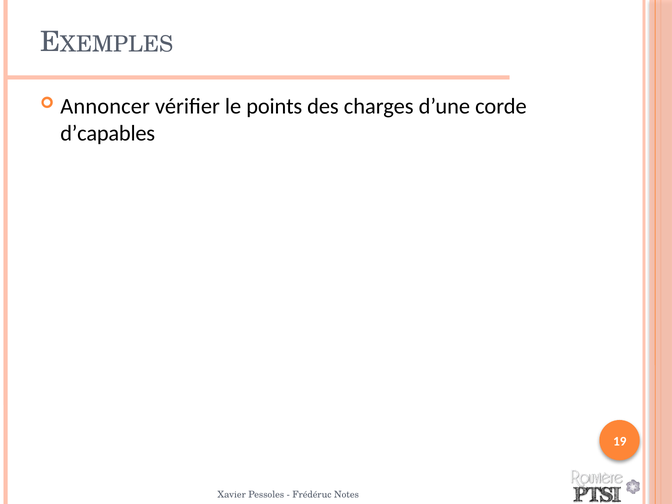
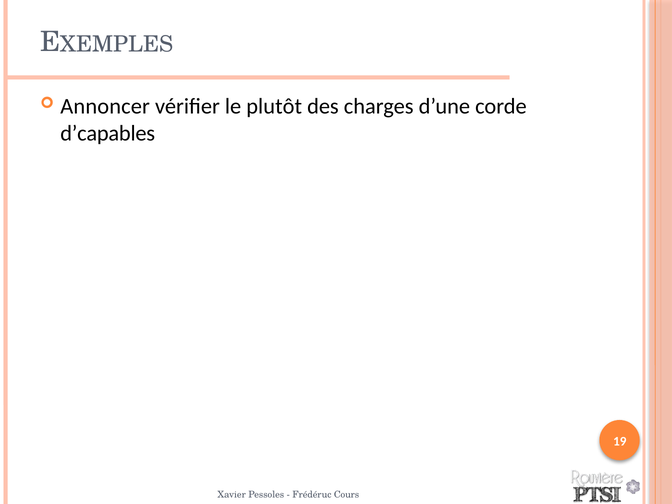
points: points -> plutôt (274, 106)
Notes: Notes -> Cours (347, 495)
